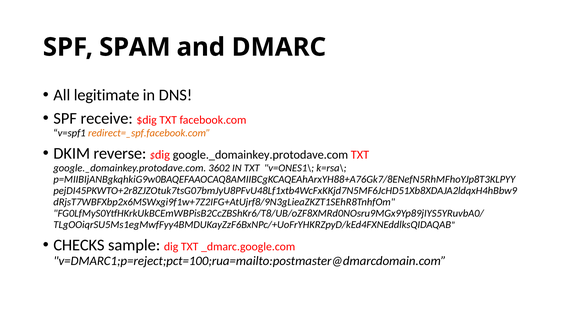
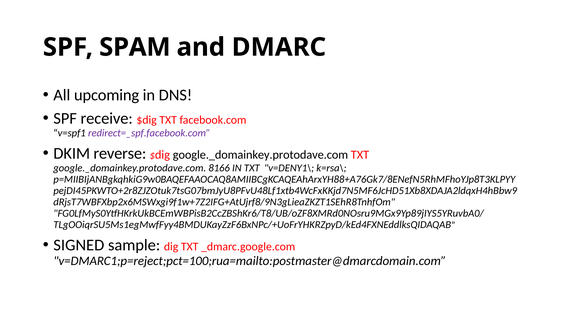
legitimate: legitimate -> upcoming (107, 95)
redirect=_spf.facebook.com colour: orange -> purple (149, 133)
3602: 3602 -> 8166 (219, 168)
v=ONES1\: v=ONES1\ -> v=DENY1\ (289, 168)
CHECKS: CHECKS -> SIGNED (79, 245)
